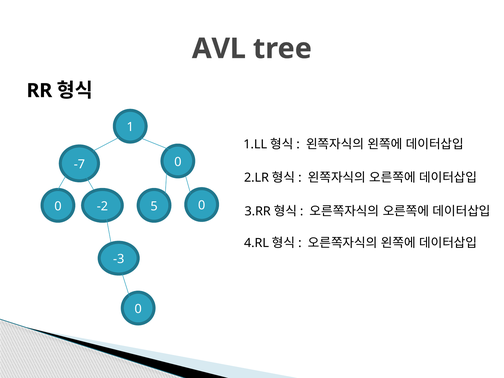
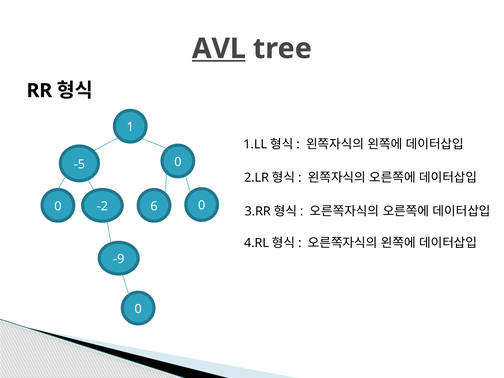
AVL underline: none -> present (219, 49)
-7: -7 -> -5 (79, 164)
5: 5 -> 6 (154, 206)
-3: -3 -> -9 (119, 259)
